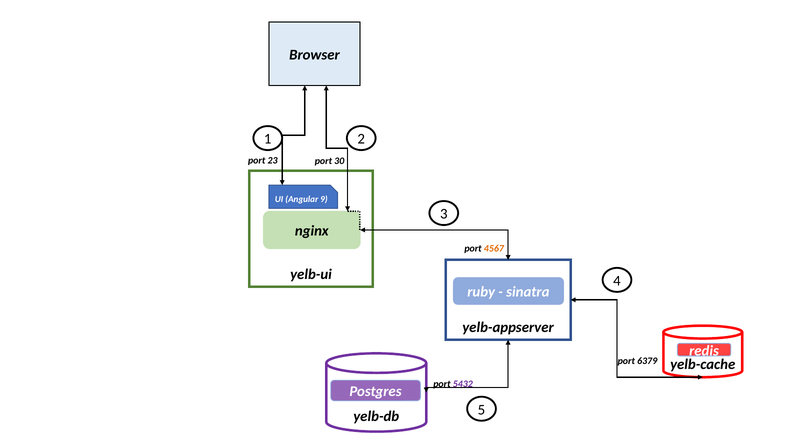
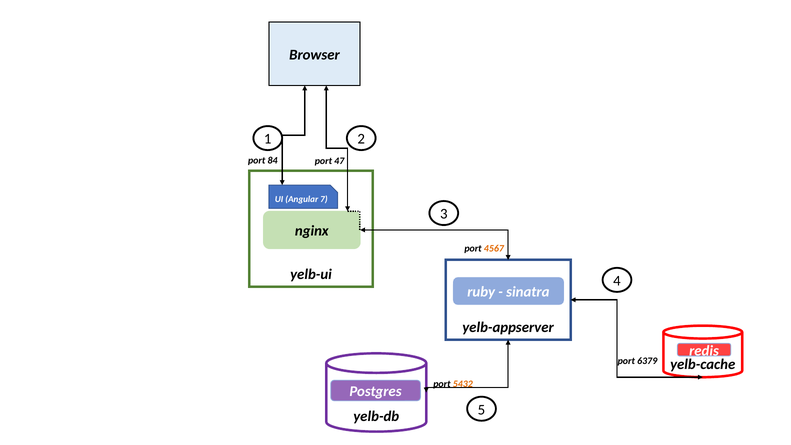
23: 23 -> 84 (273, 161)
30: 30 -> 47 (339, 161)
9: 9 -> 7 (324, 199)
5432 colour: purple -> orange (463, 384)
